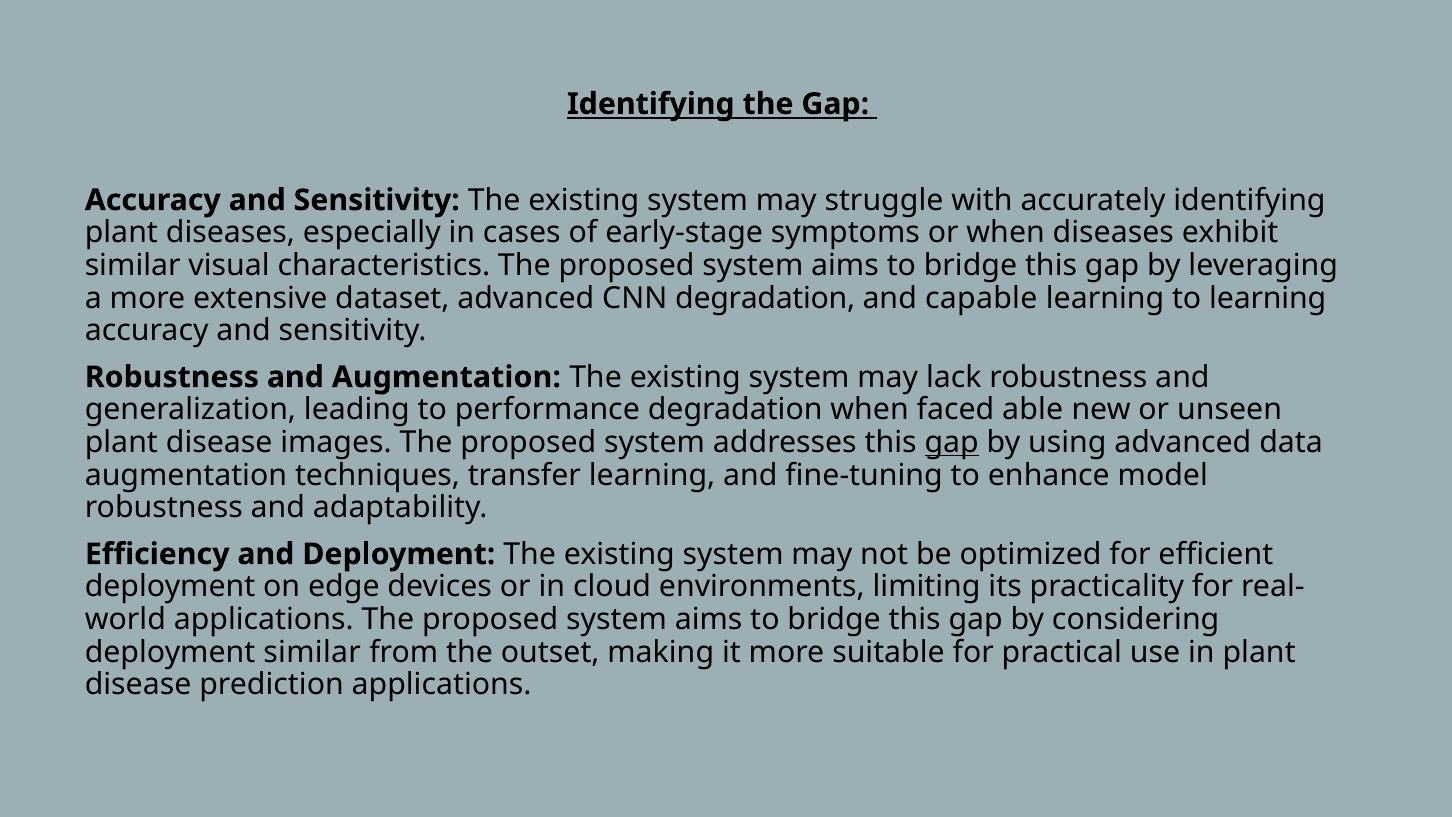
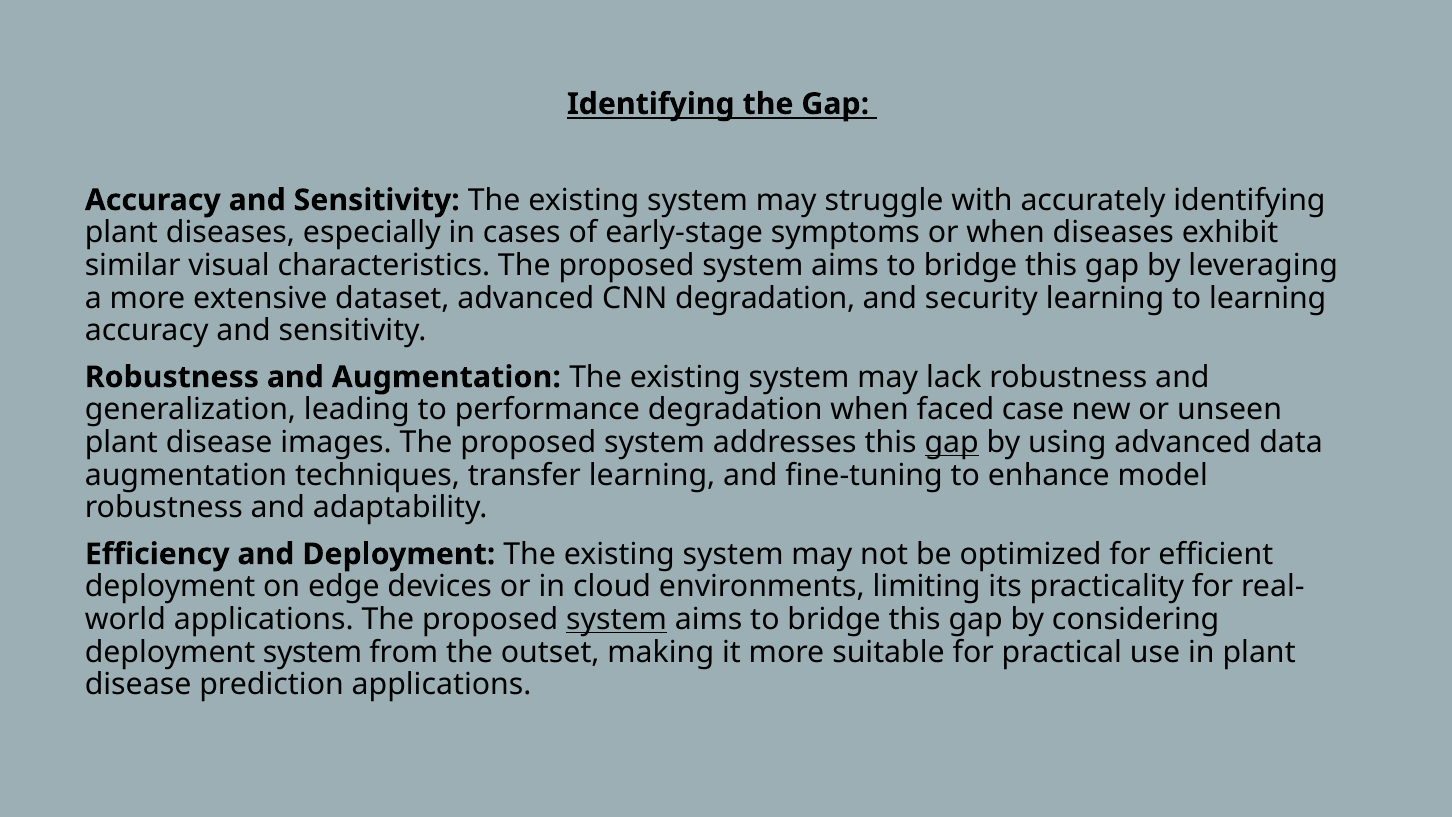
capable: capable -> security (981, 298)
able: able -> case (1033, 410)
system underline: none -> present (617, 619)
deployment similar: similar -> system (312, 652)
